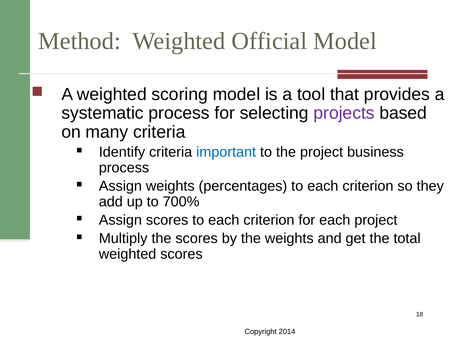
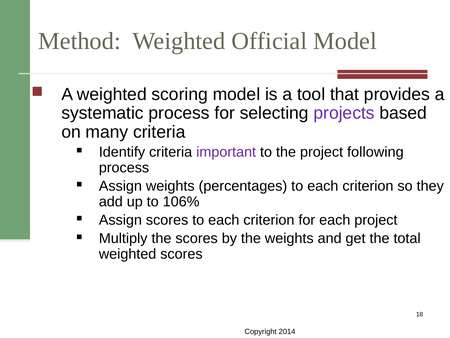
important colour: blue -> purple (226, 152)
business: business -> following (375, 152)
700%: 700% -> 106% (181, 201)
